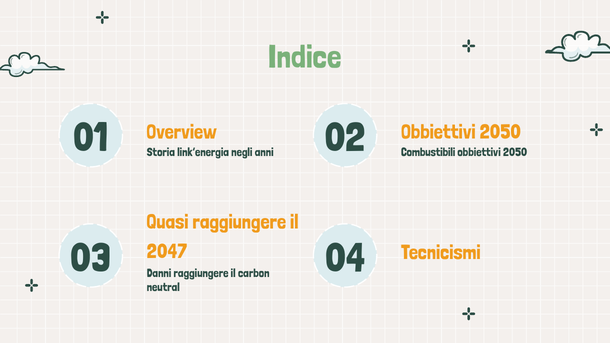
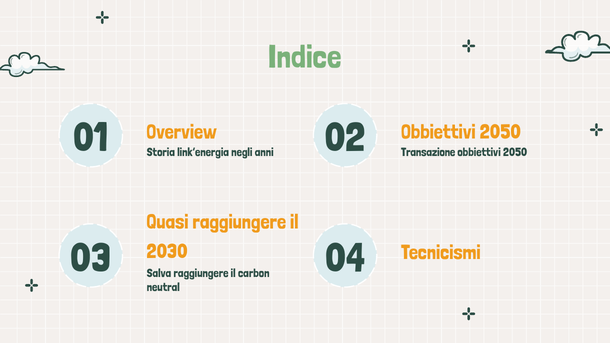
Combustibili: Combustibili -> Transazione (428, 153)
Danni: Danni -> Salva (159, 273)
2047: 2047 -> 2030 (167, 252)
